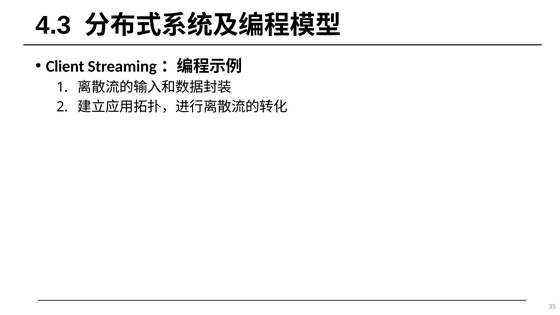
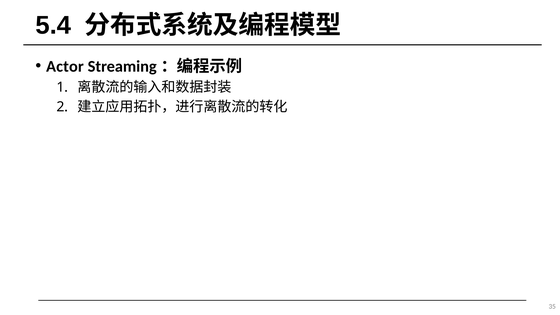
4.3: 4.3 -> 5.4 (53, 25)
Client: Client -> Actor (65, 66)
